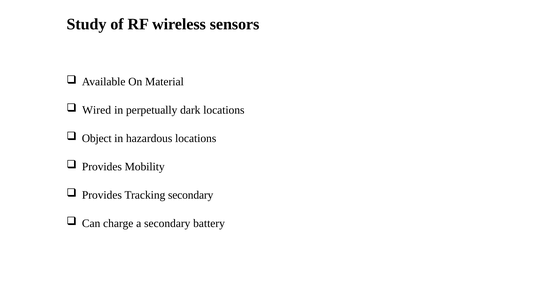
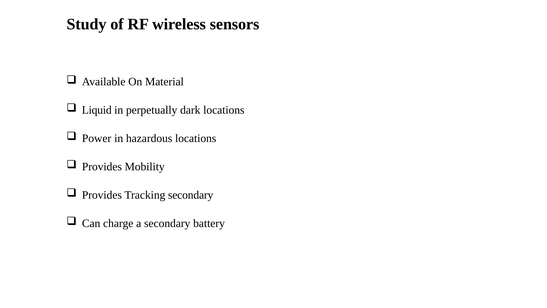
Wired: Wired -> Liquid (97, 110)
Object: Object -> Power (97, 138)
